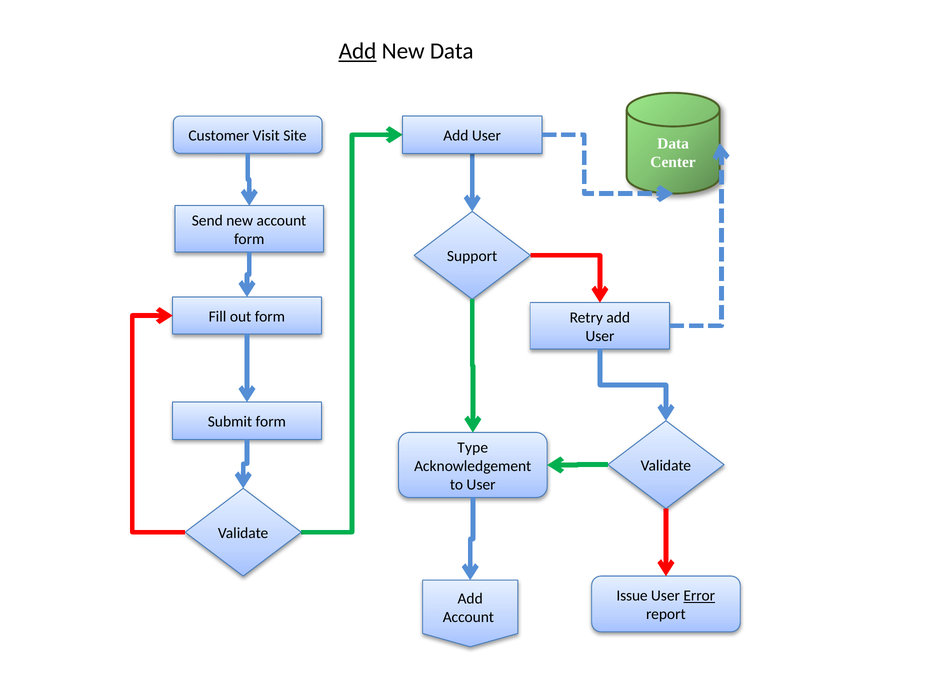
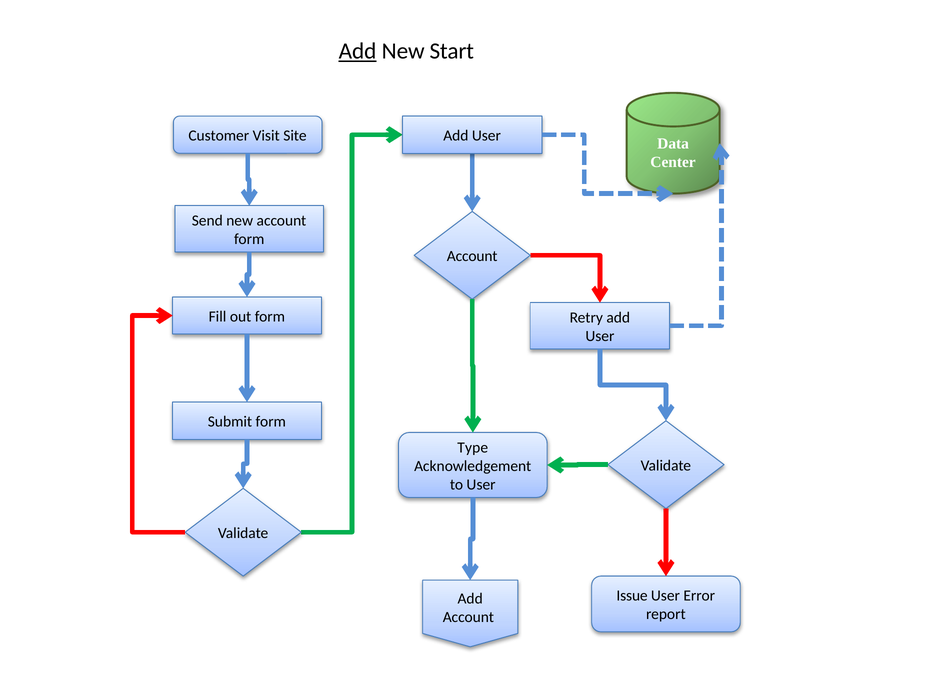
New Data: Data -> Start (452, 51)
Support: Support -> Account (472, 256)
Error underline: present -> none (699, 595)
